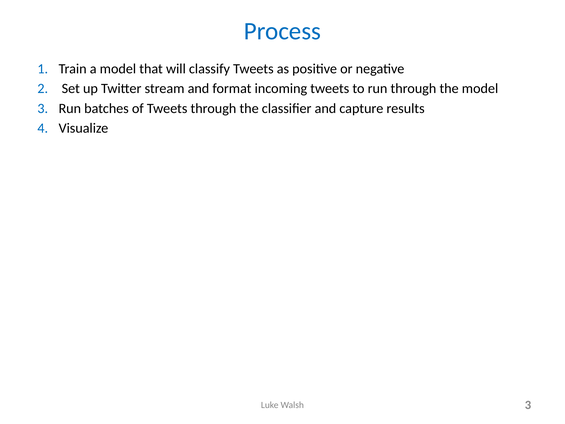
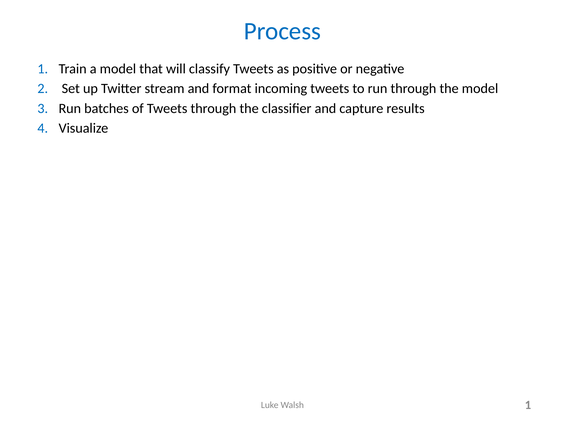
Walsh 3: 3 -> 1 (528, 405)
